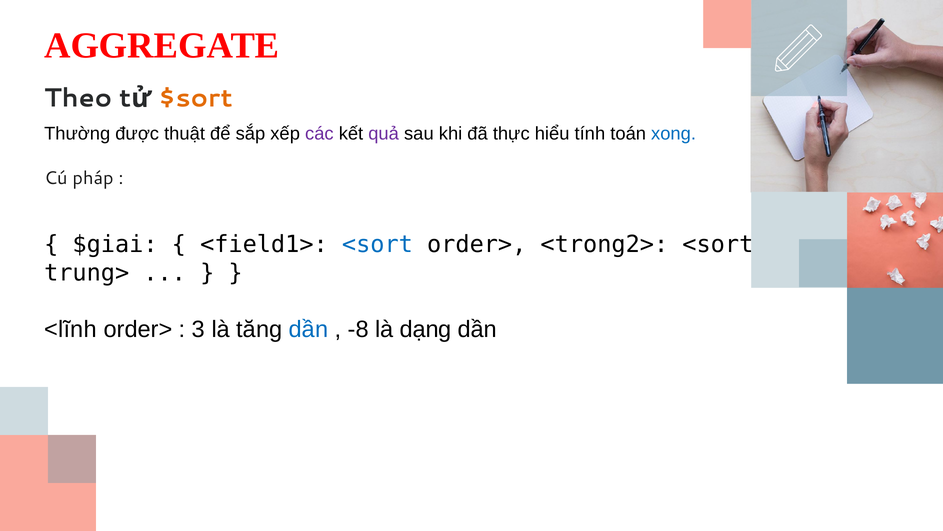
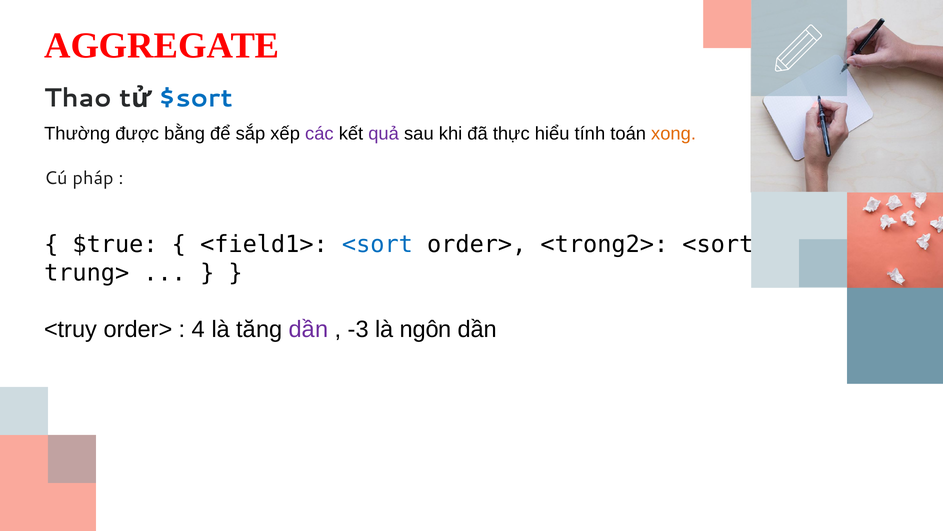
Theo: Theo -> Thao (78, 98)
$sort colour: orange -> blue (195, 98)
thuật: thuật -> bằng (185, 134)
xong colour: blue -> orange (674, 134)
$giai: $giai -> $true (115, 244)
<lĩnh: <lĩnh -> <truy (71, 329)
3: 3 -> 4 (199, 329)
dần colour: blue -> purple (308, 329)
-8: -8 -> -3 (358, 329)
dạng: dạng -> ngôn (426, 329)
